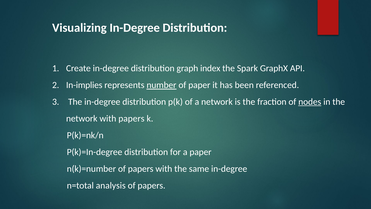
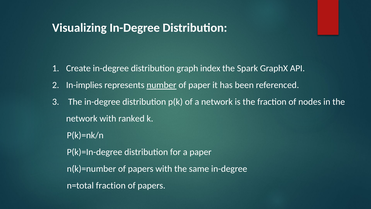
nodes underline: present -> none (310, 102)
with papers: papers -> ranked (131, 118)
n=total analysis: analysis -> fraction (111, 185)
